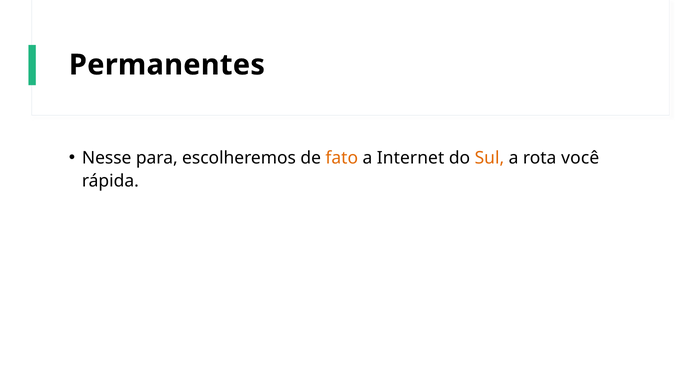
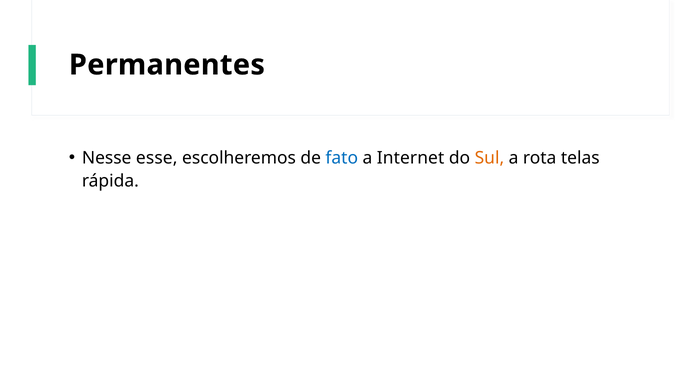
para: para -> esse (157, 158)
fato colour: orange -> blue (342, 158)
você: você -> telas (580, 158)
